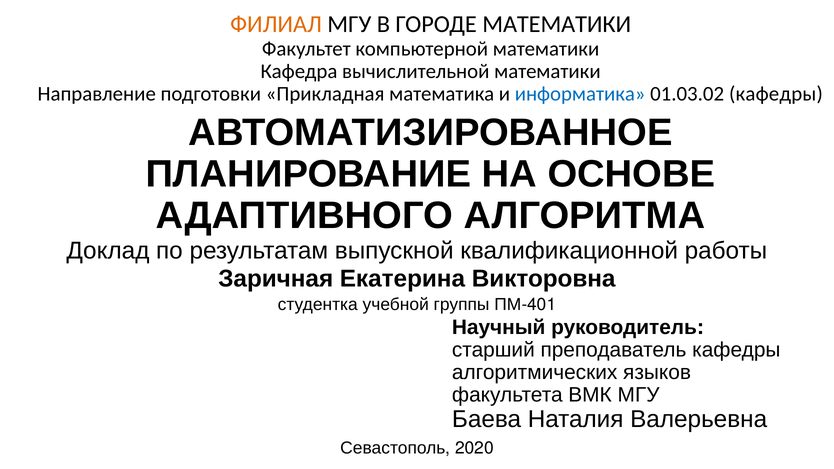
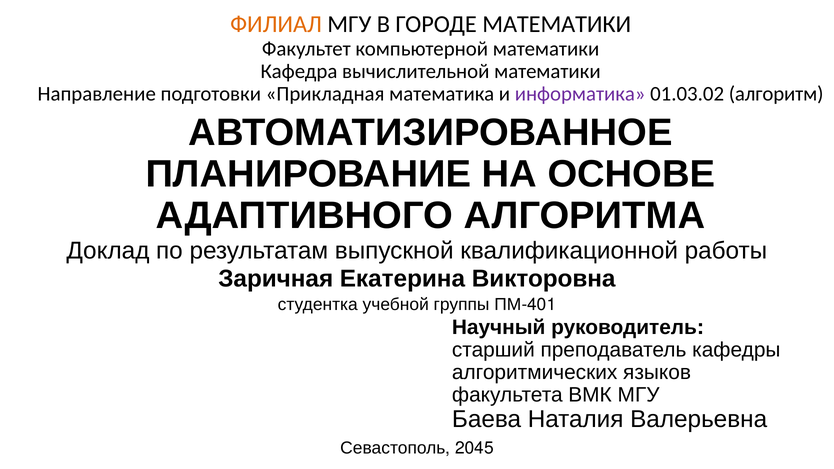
информатика colour: blue -> purple (580, 94)
01.03.02 кафедры: кафедры -> алгоритм (776, 94)
2020: 2020 -> 2045 (474, 448)
